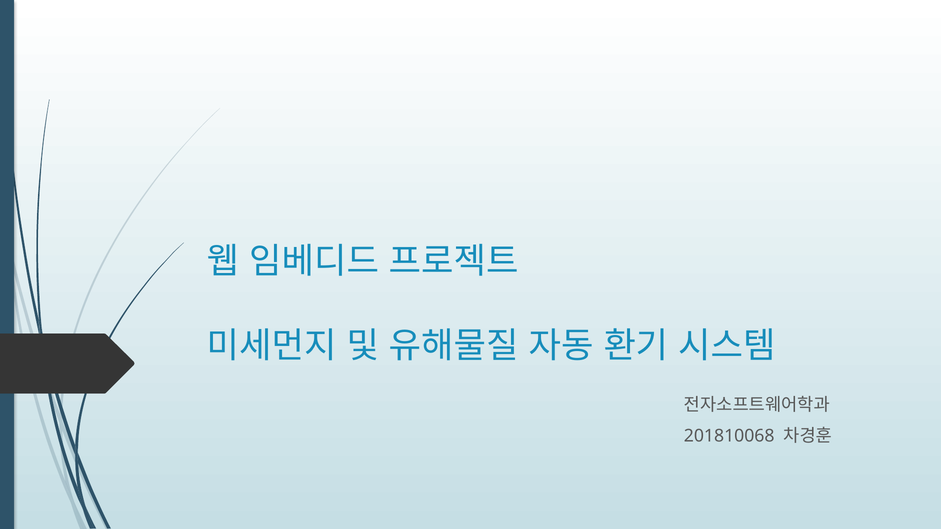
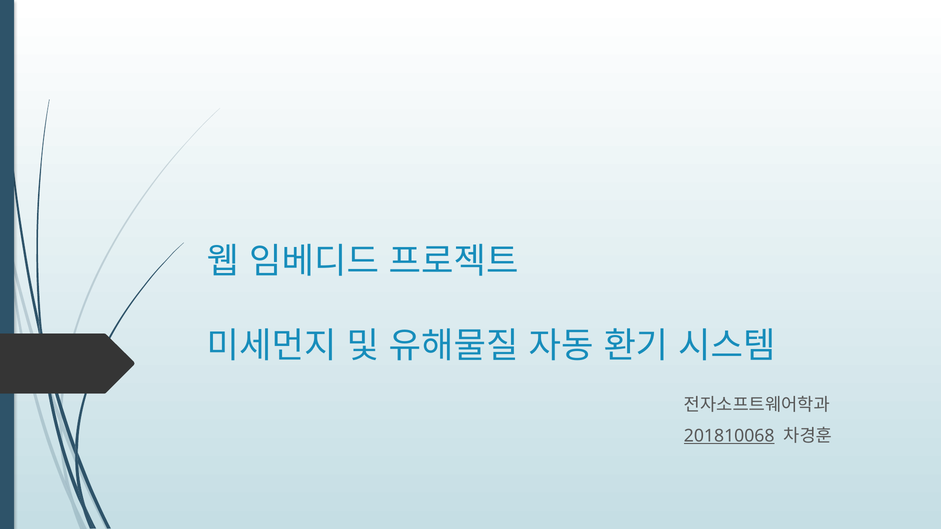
201810068 underline: none -> present (729, 436)
